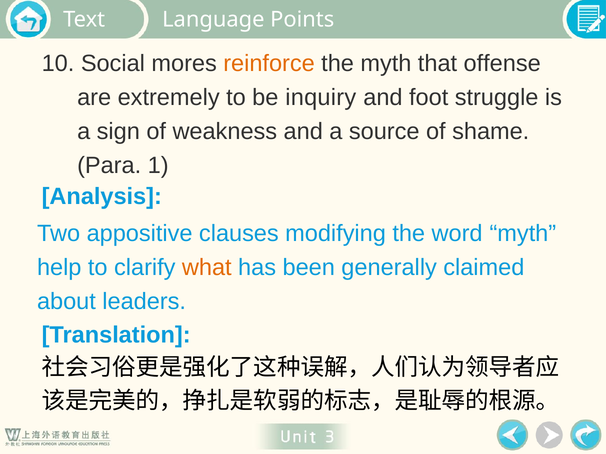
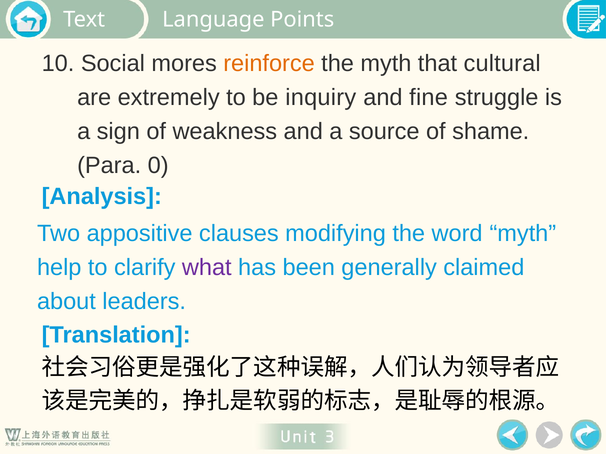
offense: offense -> cultural (502, 64)
foot: foot -> fine (429, 98)
1: 1 -> 0 (158, 166)
what colour: orange -> purple (207, 268)
